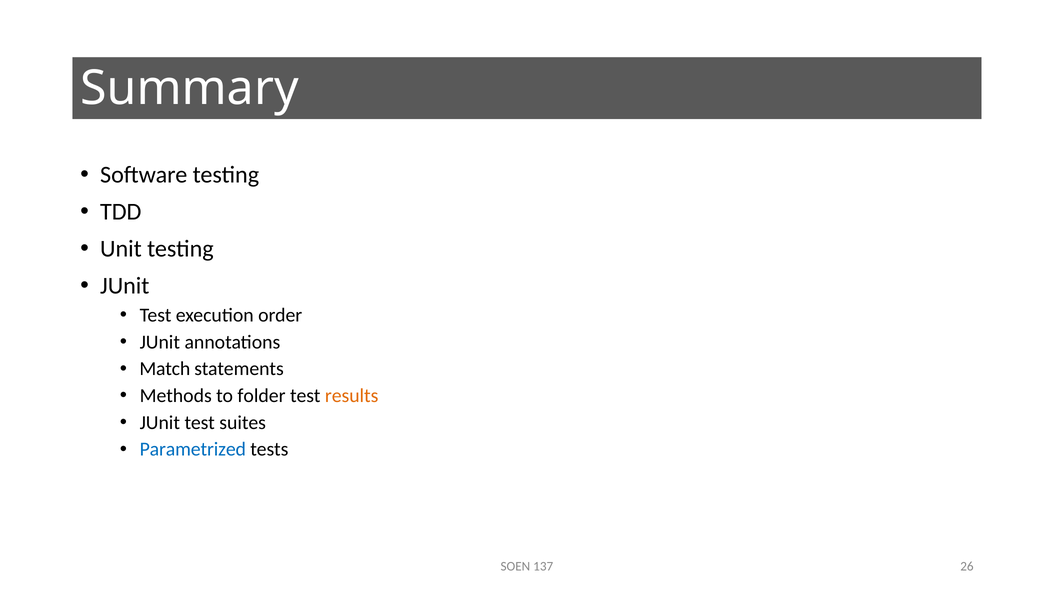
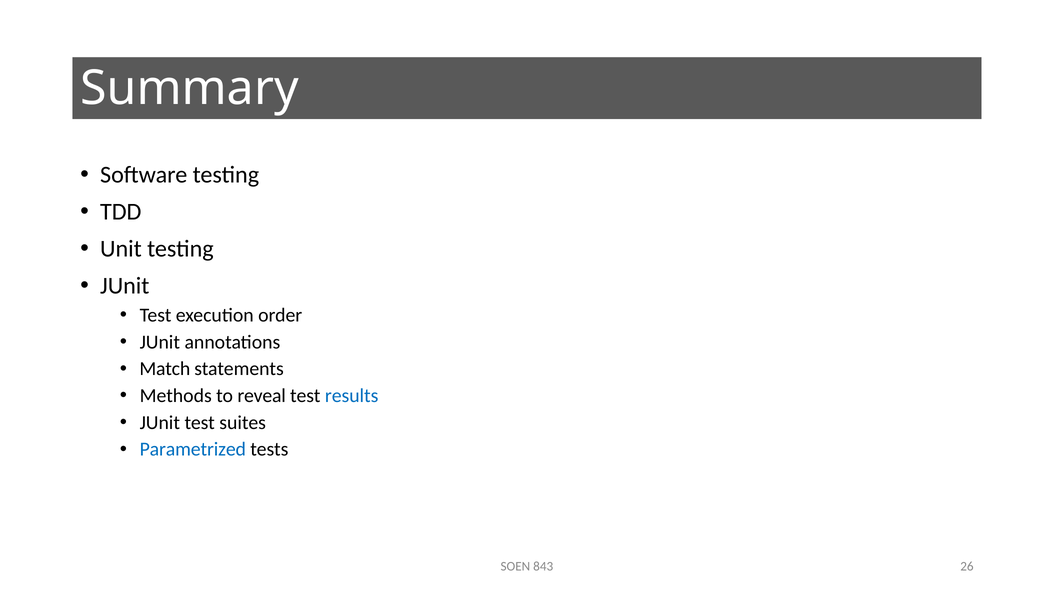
folder: folder -> reveal (262, 396)
results colour: orange -> blue (352, 396)
137: 137 -> 843 (543, 566)
